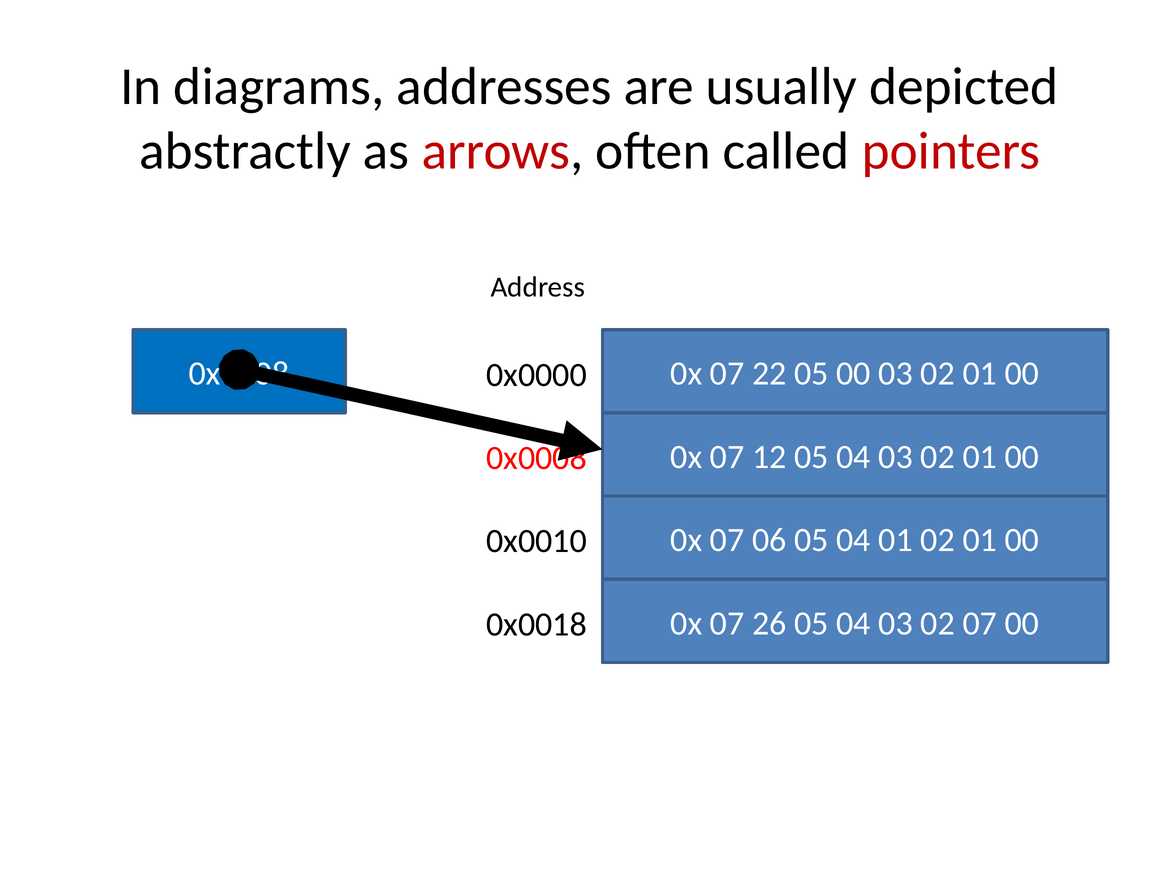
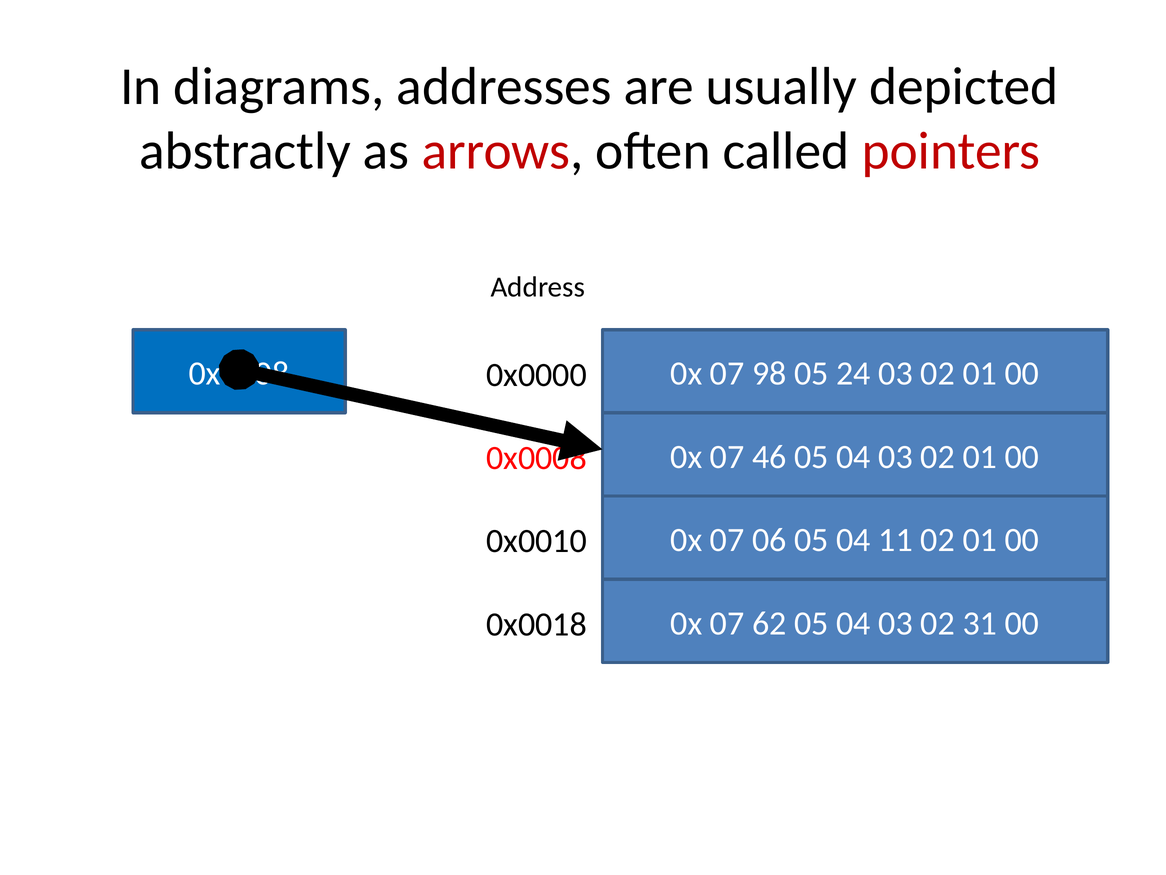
22: 22 -> 98 (769, 373)
05 00: 00 -> 24 (853, 373)
12: 12 -> 46 (769, 457)
04 01: 01 -> 11 (896, 540)
26: 26 -> 62 (769, 623)
02 07: 07 -> 31 (980, 623)
